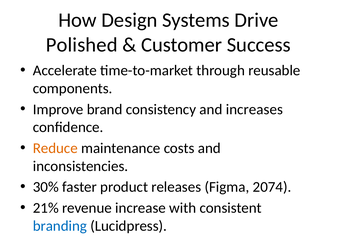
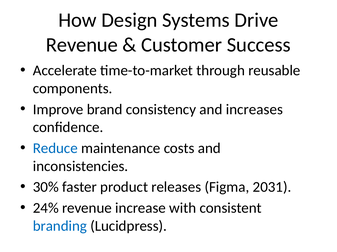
Polished: Polished -> Revenue (82, 45)
Reduce colour: orange -> blue (55, 149)
2074: 2074 -> 2031 (272, 188)
21%: 21% -> 24% (46, 209)
